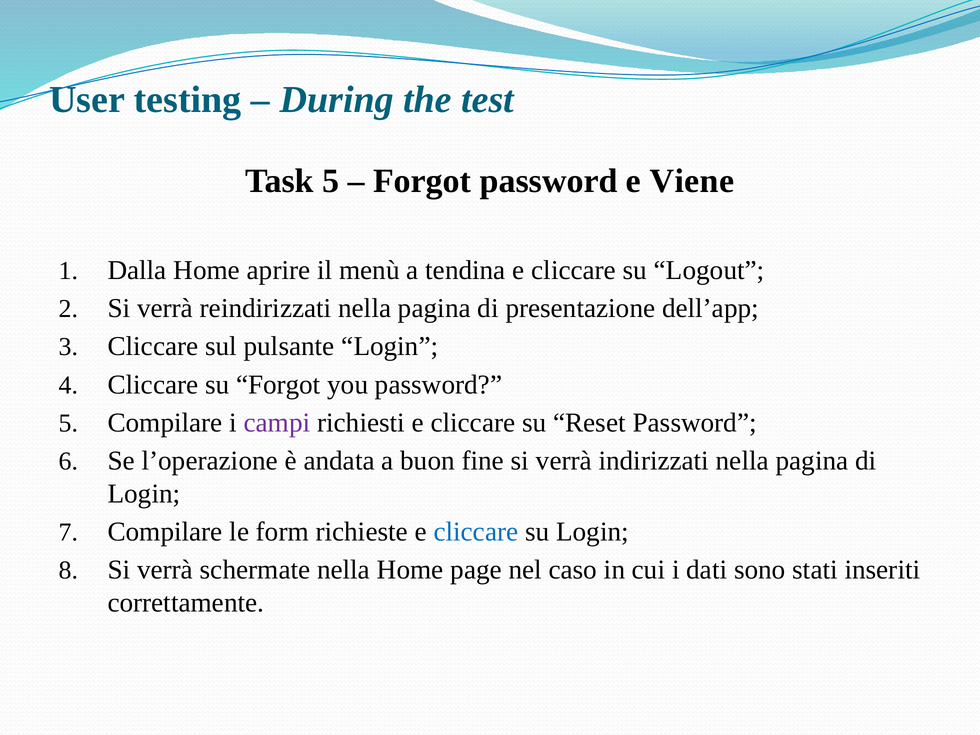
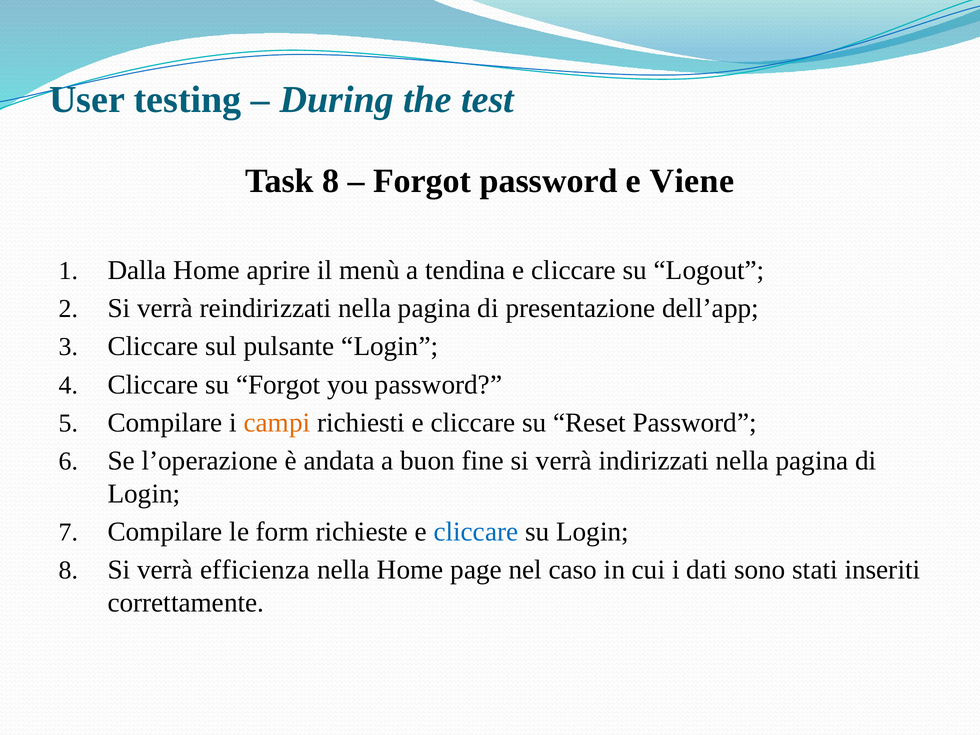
Task 5: 5 -> 8 (331, 181)
campi colour: purple -> orange (277, 423)
schermate: schermate -> efficienza (255, 570)
